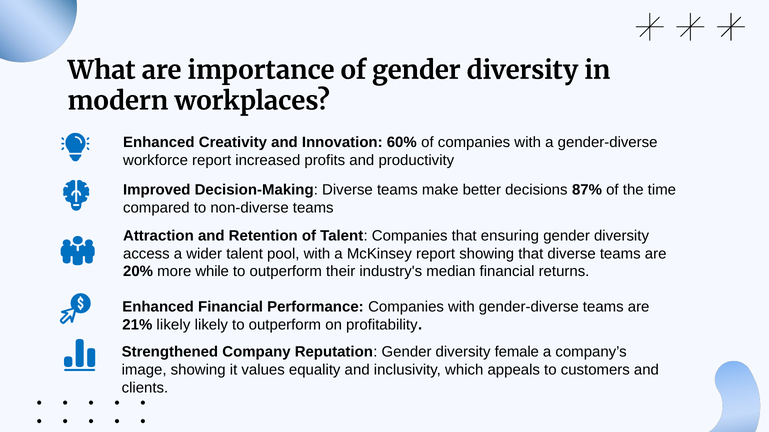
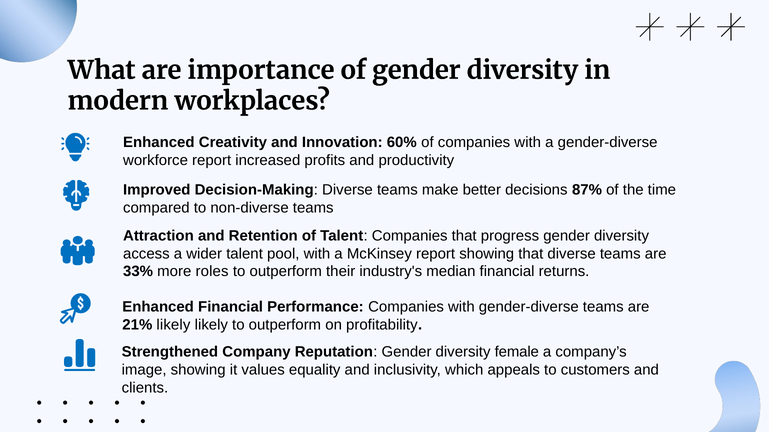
ensuring: ensuring -> progress (510, 236)
20%: 20% -> 33% (138, 272)
while: while -> roles (212, 272)
